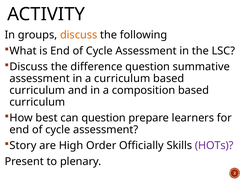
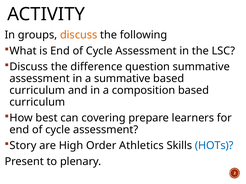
a curriculum: curriculum -> summative (122, 79)
can question: question -> covering (104, 118)
Officially: Officially -> Athletics (141, 146)
HOTs colour: purple -> blue (214, 146)
